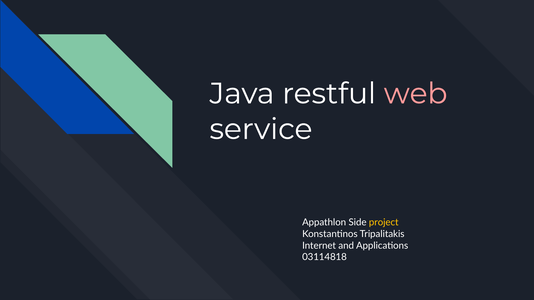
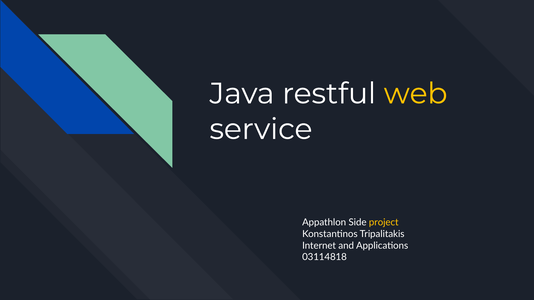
web colour: pink -> yellow (416, 94)
